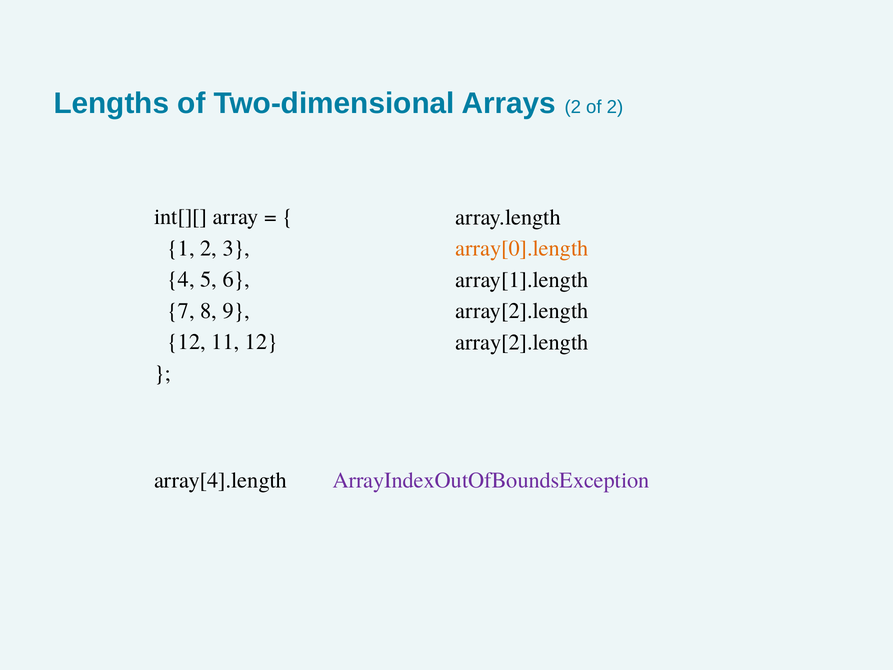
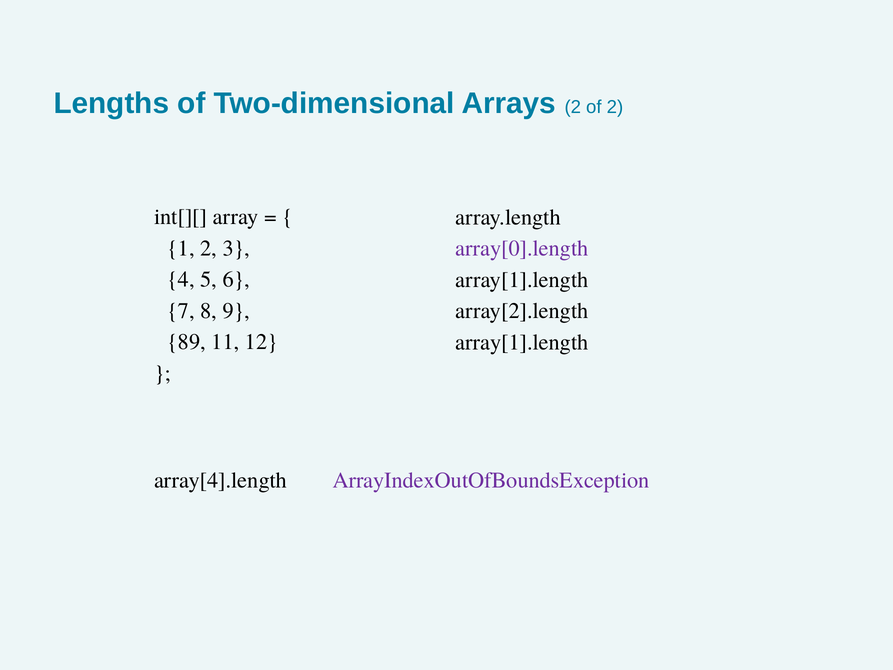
array[0].length colour: orange -> purple (522, 248)
12: 12 -> 89 (187, 342)
array[2].length: array[2].length -> array[1].length (522, 342)
